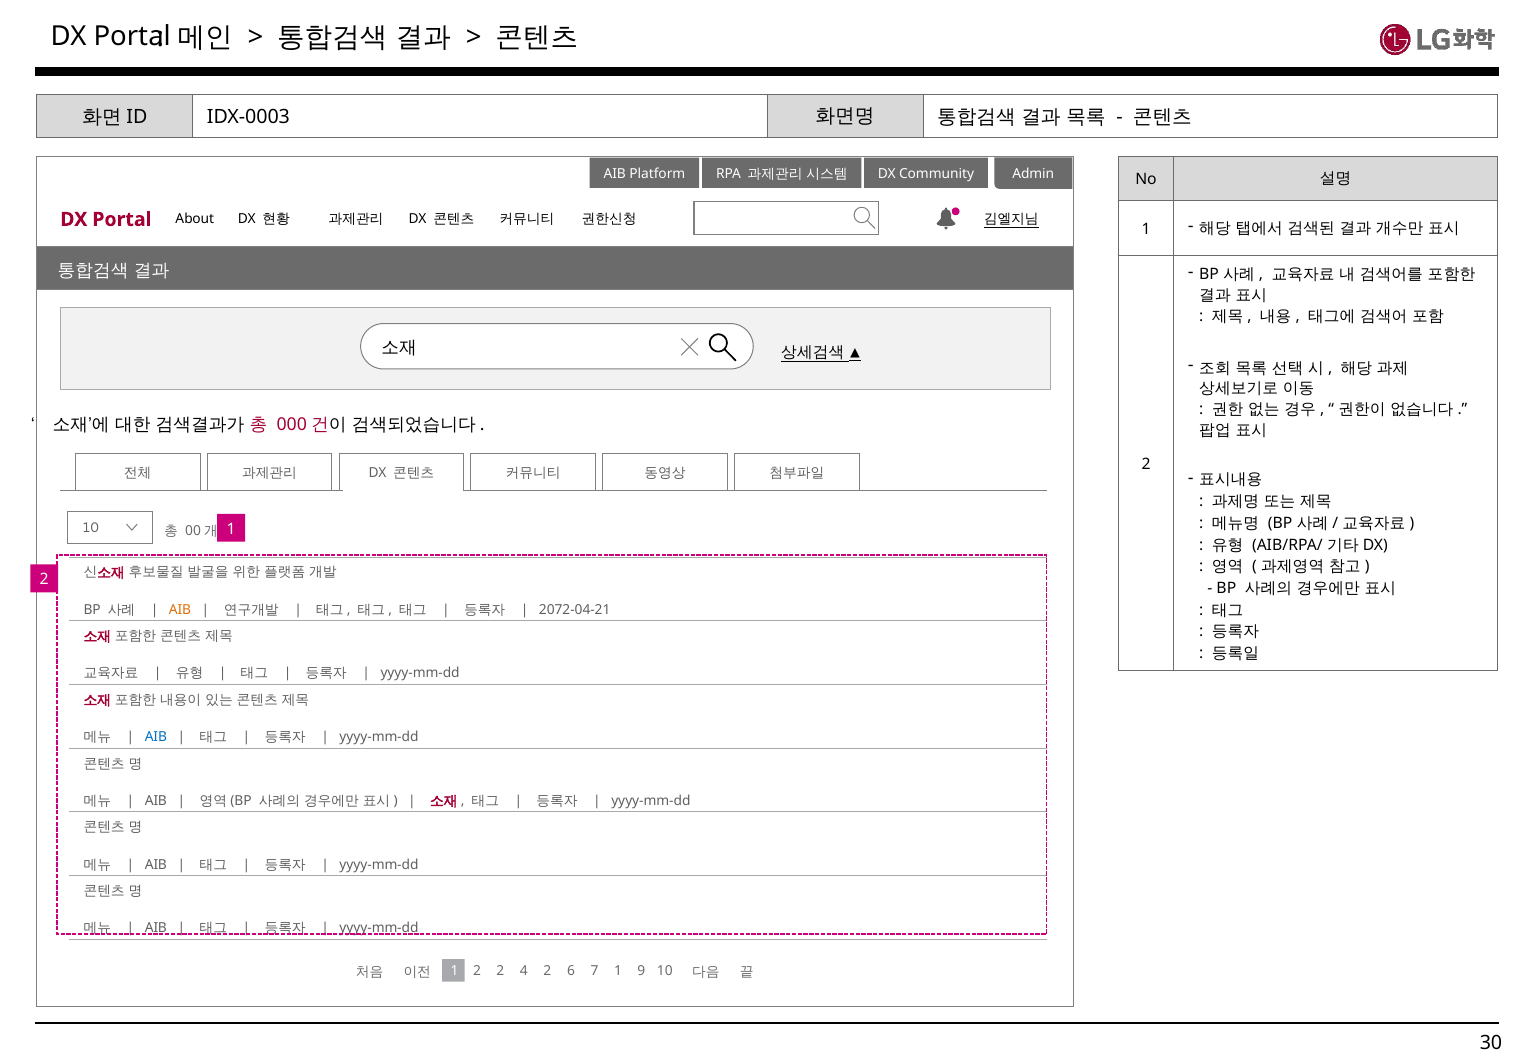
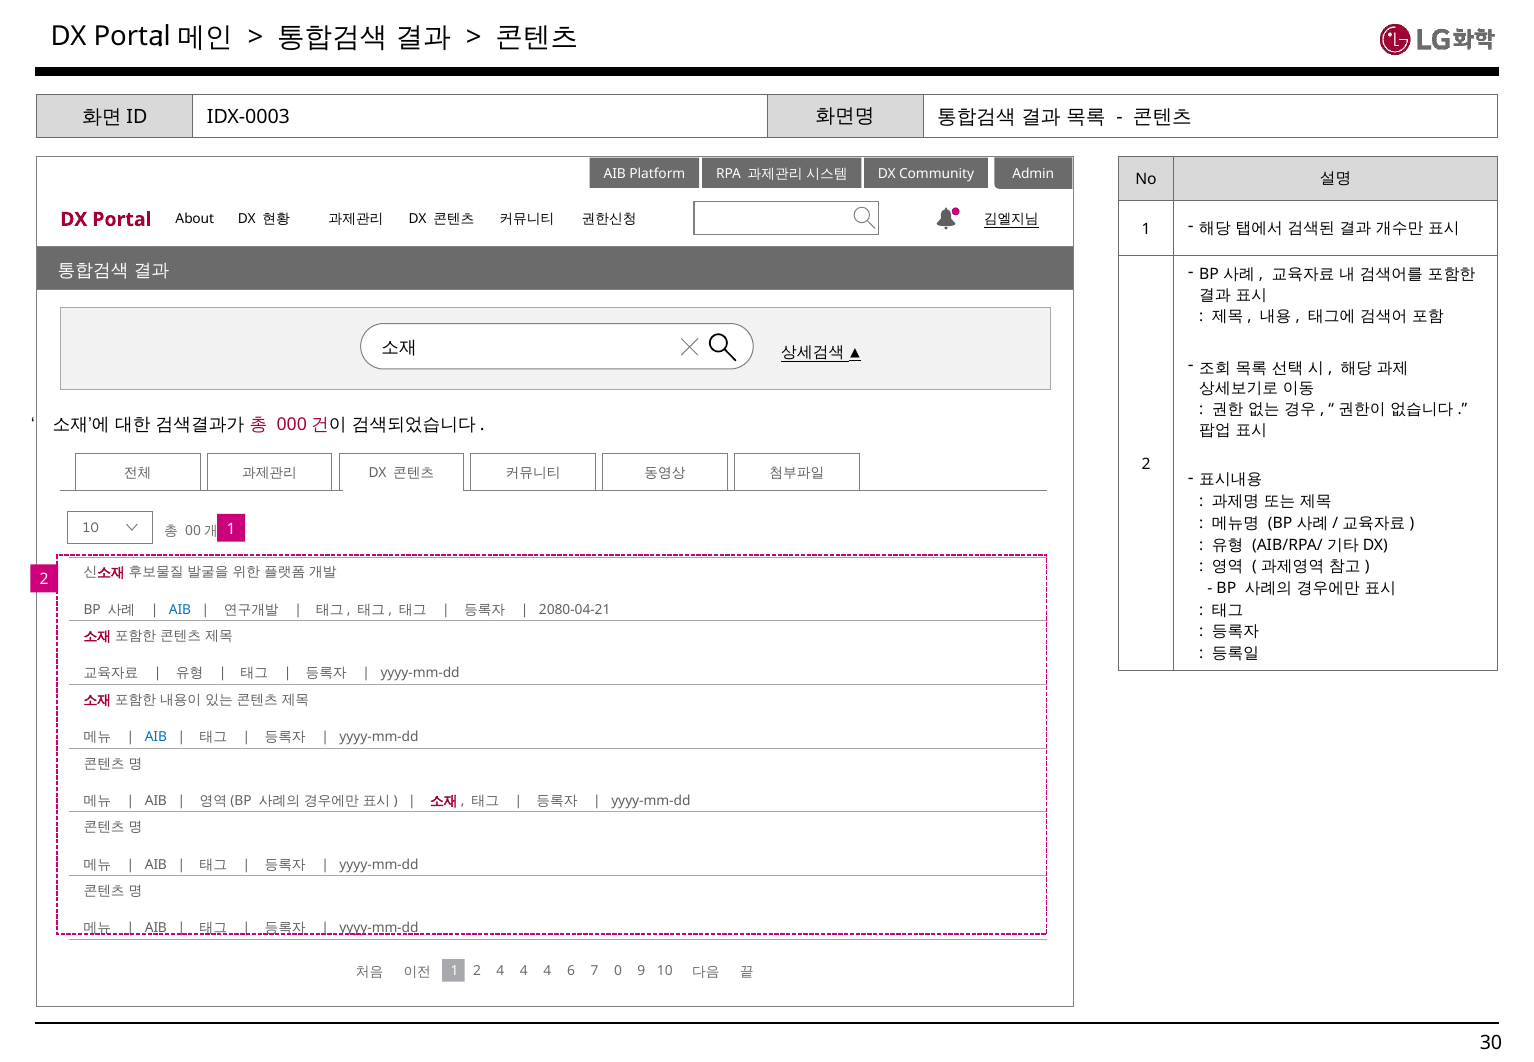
AIB colour: orange -> blue (180, 610)
2072-04-21: 2072-04-21 -> 2080-04-21 (575, 610)
2 2: 2 -> 4 (500, 971)
2: 2 -> 4 (547, 971)
7 1: 1 -> 0 (618, 971)
